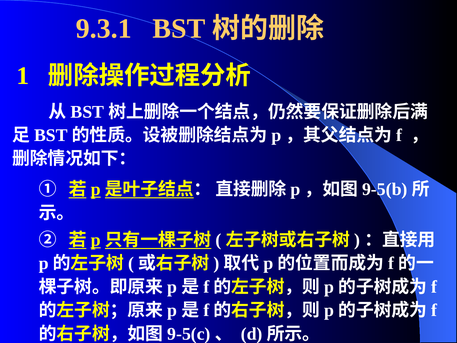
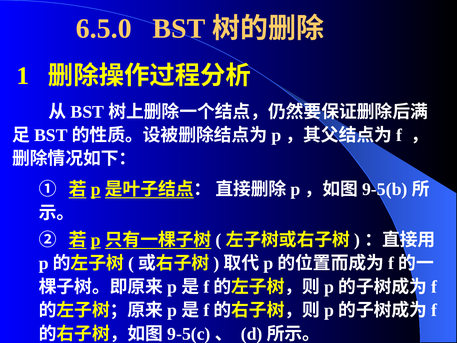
9.3.1: 9.3.1 -> 6.5.0 (104, 29)
